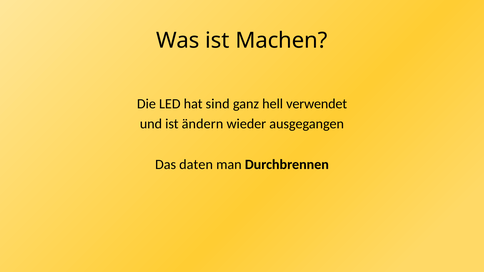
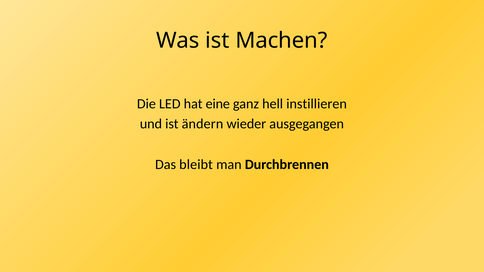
sind: sind -> eine (218, 104)
verwendet: verwendet -> instillieren (317, 104)
daten: daten -> bleibt (196, 165)
